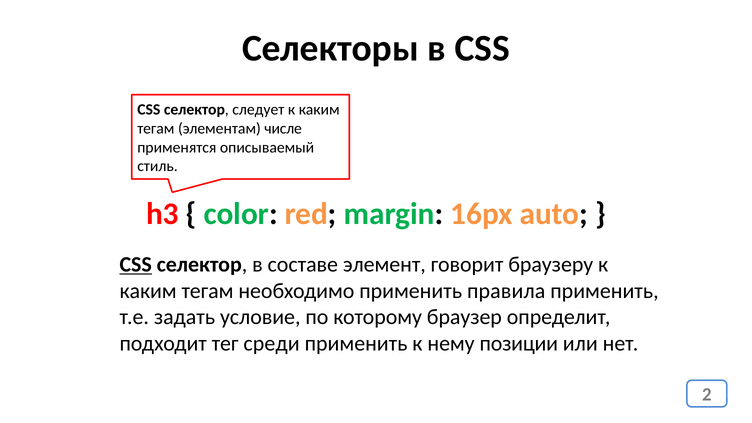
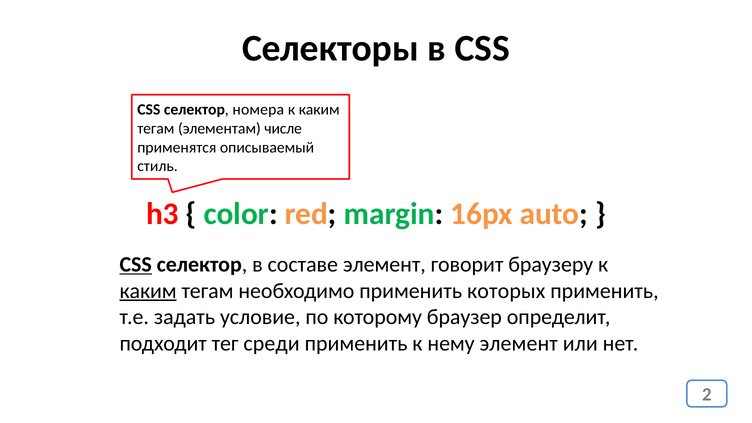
следует: следует -> номера (258, 110)
каким underline: none -> present (148, 291)
правила: правила -> которых (506, 291)
нему позиции: позиции -> элемент (519, 343)
